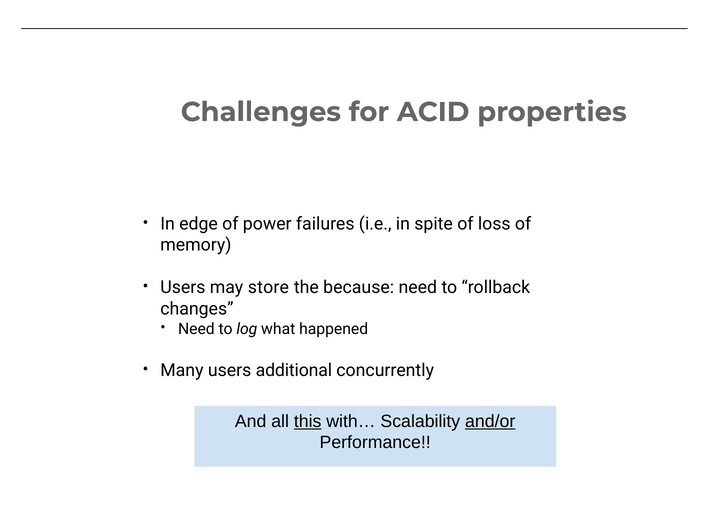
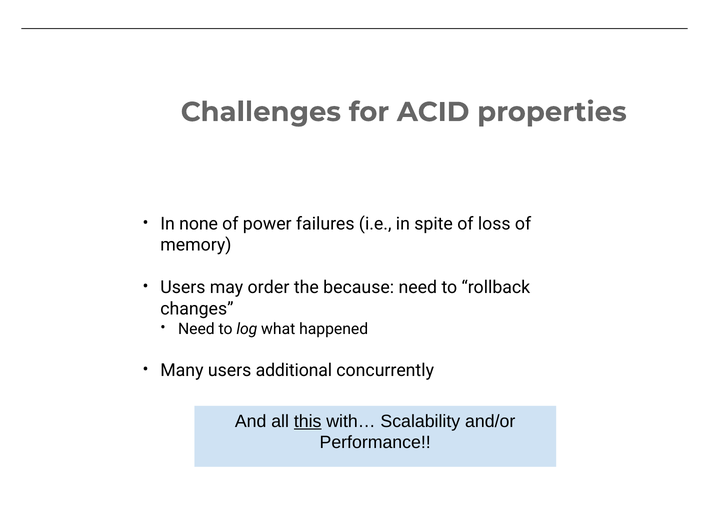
edge: edge -> none (199, 224)
store: store -> order (268, 287)
and/or underline: present -> none (490, 421)
